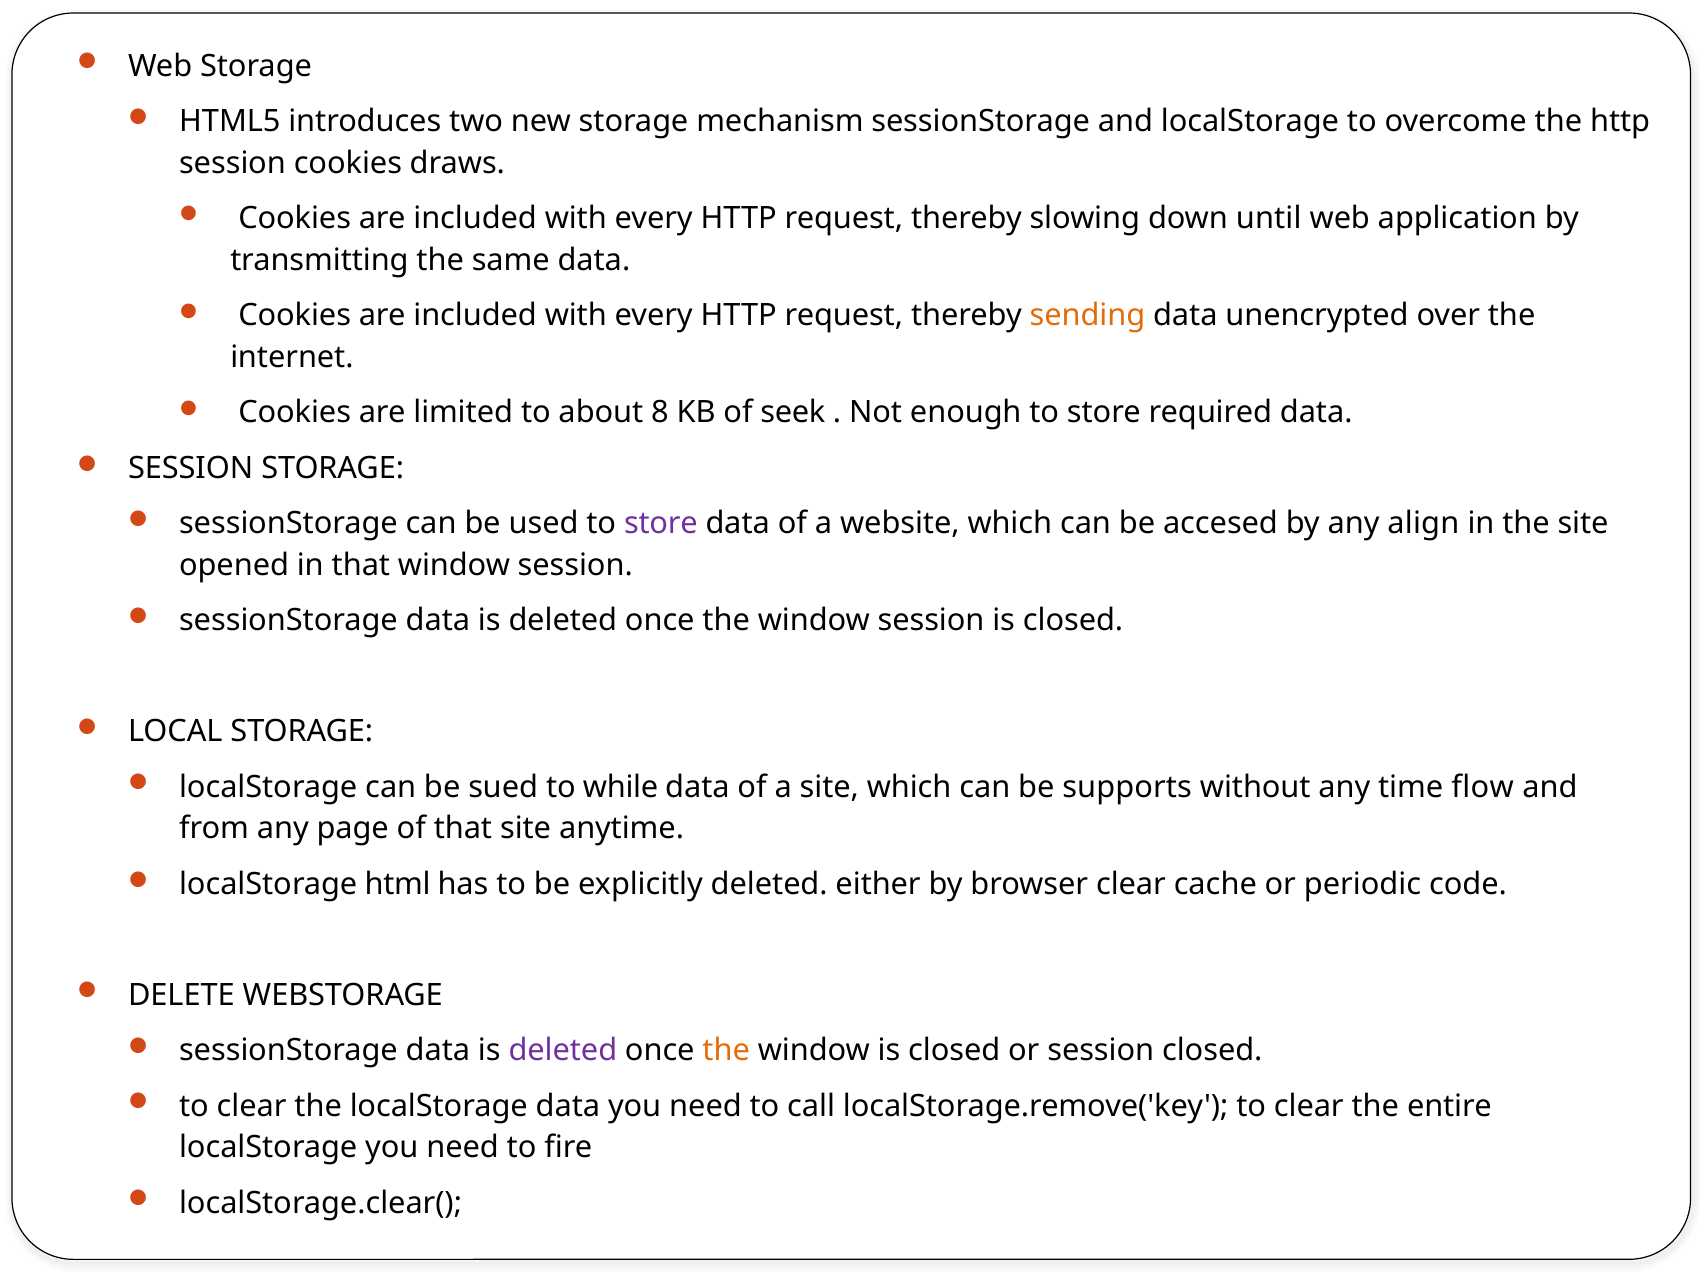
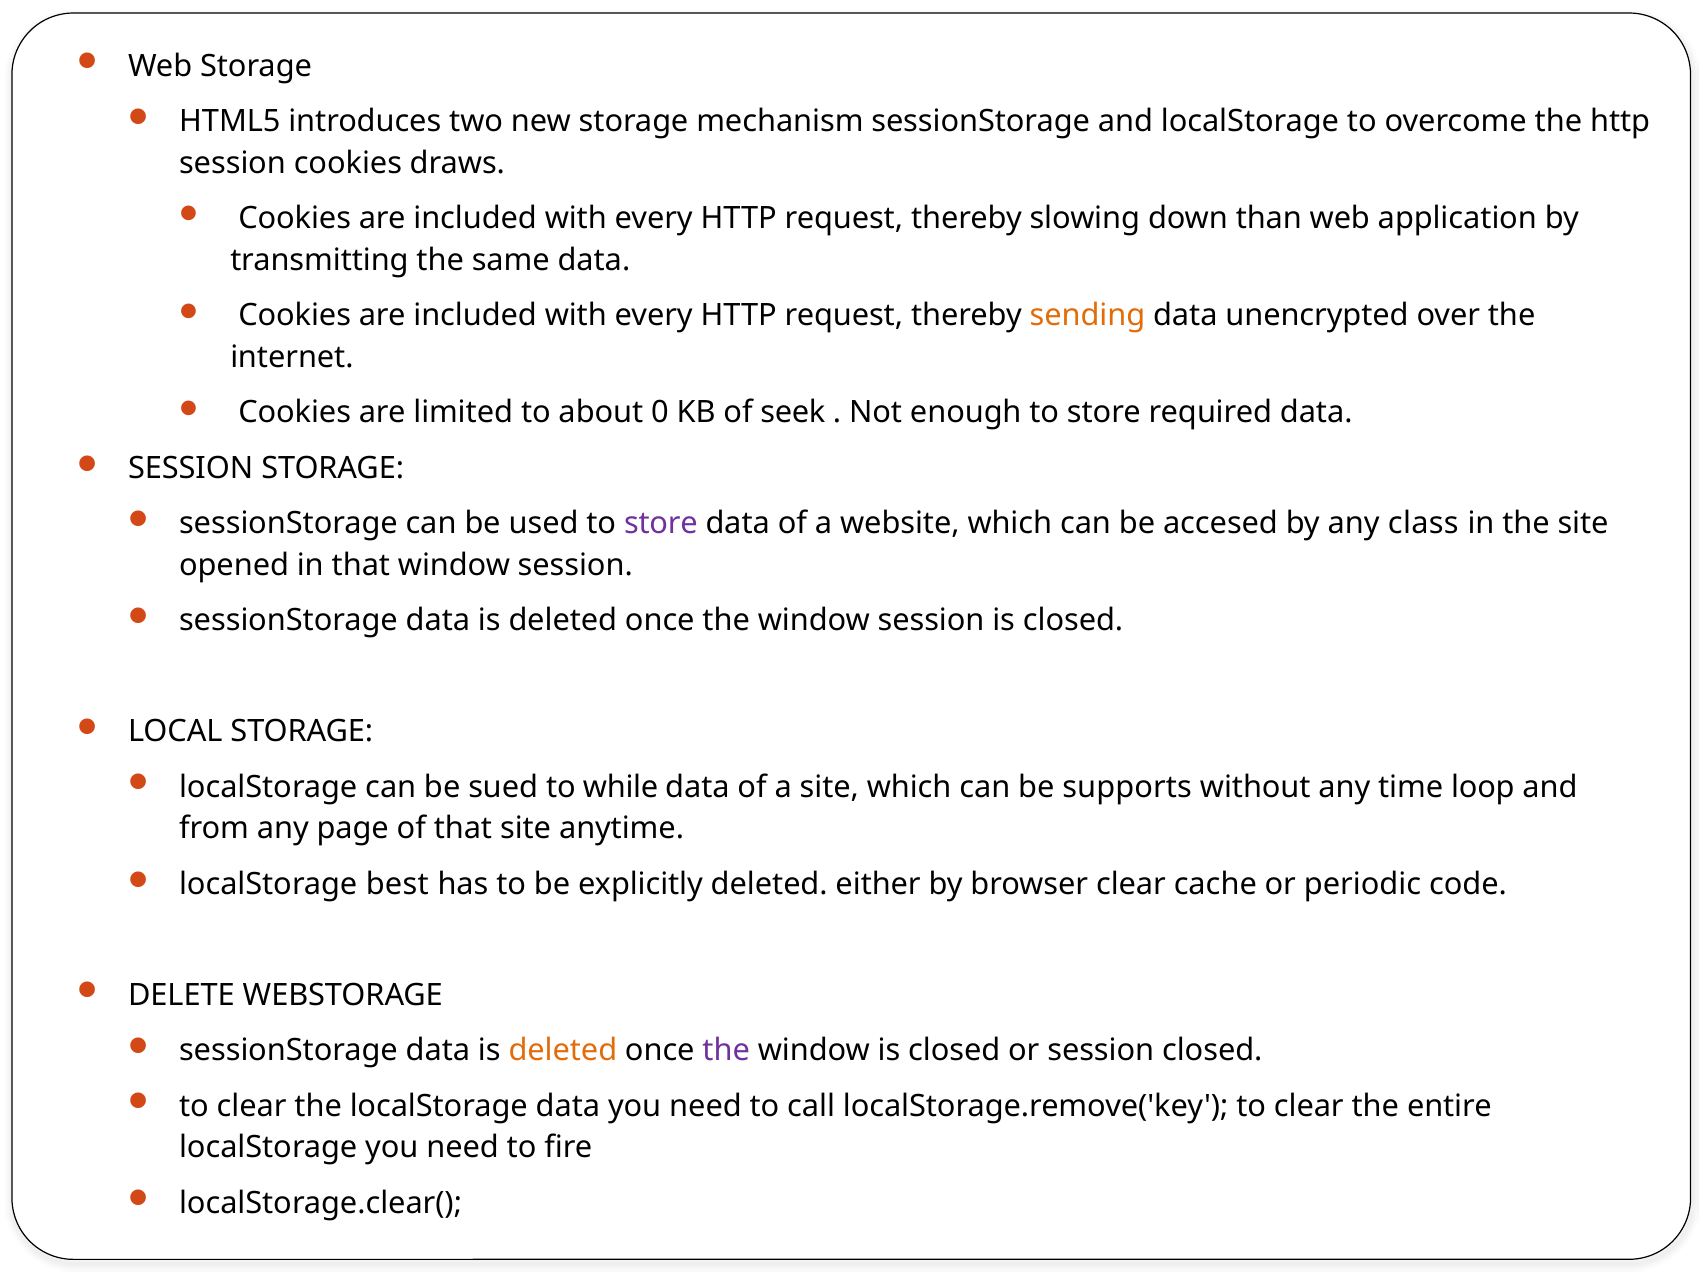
until: until -> than (1269, 219)
8: 8 -> 0 (660, 413)
align: align -> class (1423, 524)
flow: flow -> loop (1483, 787)
html: html -> best (397, 884)
deleted colour: purple -> orange (563, 1051)
the colour: orange -> purple (726, 1051)
